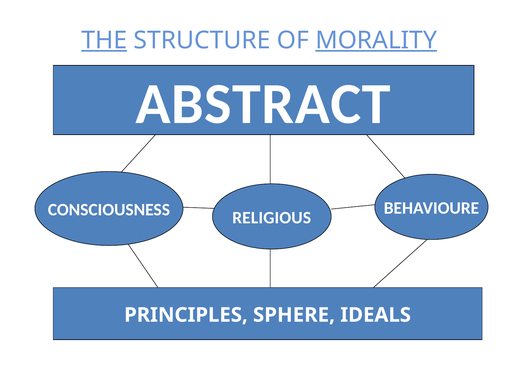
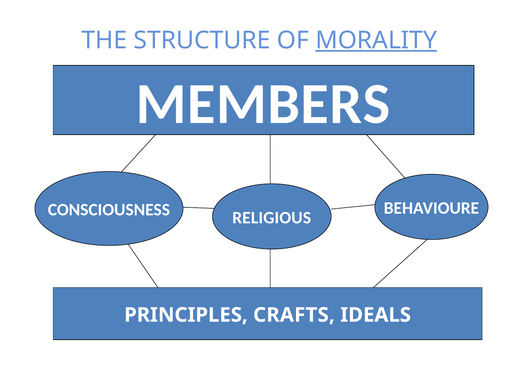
THE underline: present -> none (104, 40)
ABSTRACT: ABSTRACT -> MEMBERS (263, 104)
SPHERE: SPHERE -> CRAFTS (294, 315)
